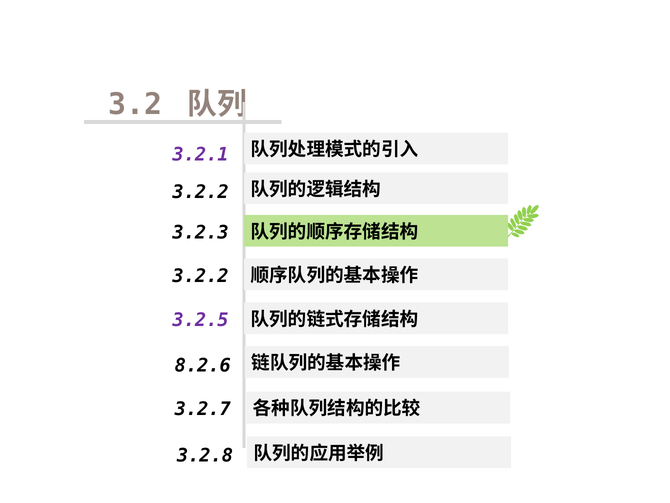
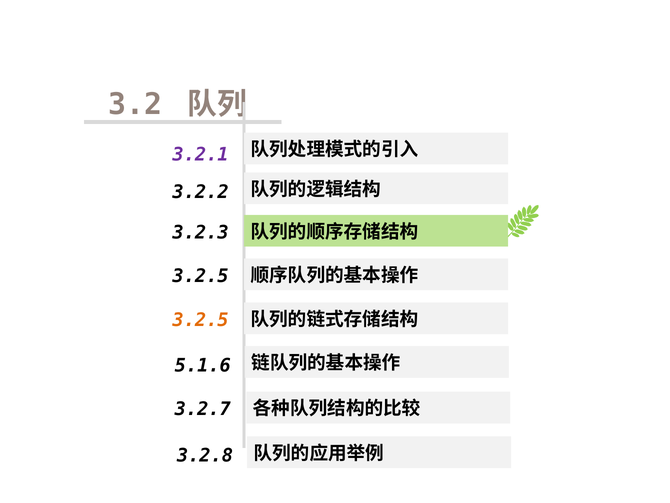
3.2.2: 3.2.2 -> 3.2.5 (201, 276)
3.2.5 colour: purple -> orange (201, 320)
8.2.6: 8.2.6 -> 5.1.6 (203, 365)
